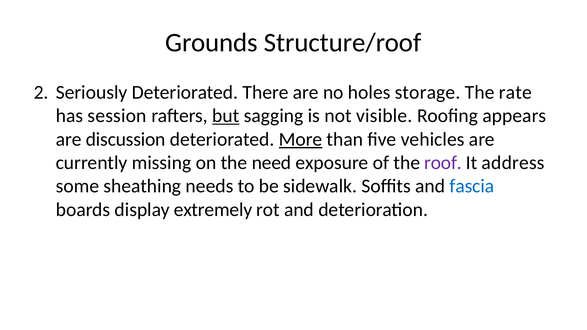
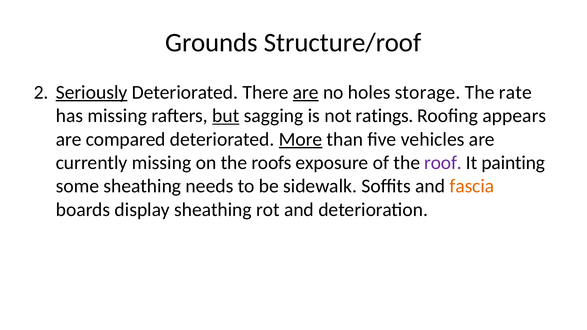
Seriously underline: none -> present (92, 92)
are underline: none -> present (306, 92)
has session: session -> missing (117, 116)
visible: visible -> ratings (385, 116)
discussion: discussion -> compared (126, 139)
need: need -> roofs (272, 163)
address: address -> painting (513, 163)
fascia colour: blue -> orange (472, 186)
display extremely: extremely -> sheathing (213, 210)
